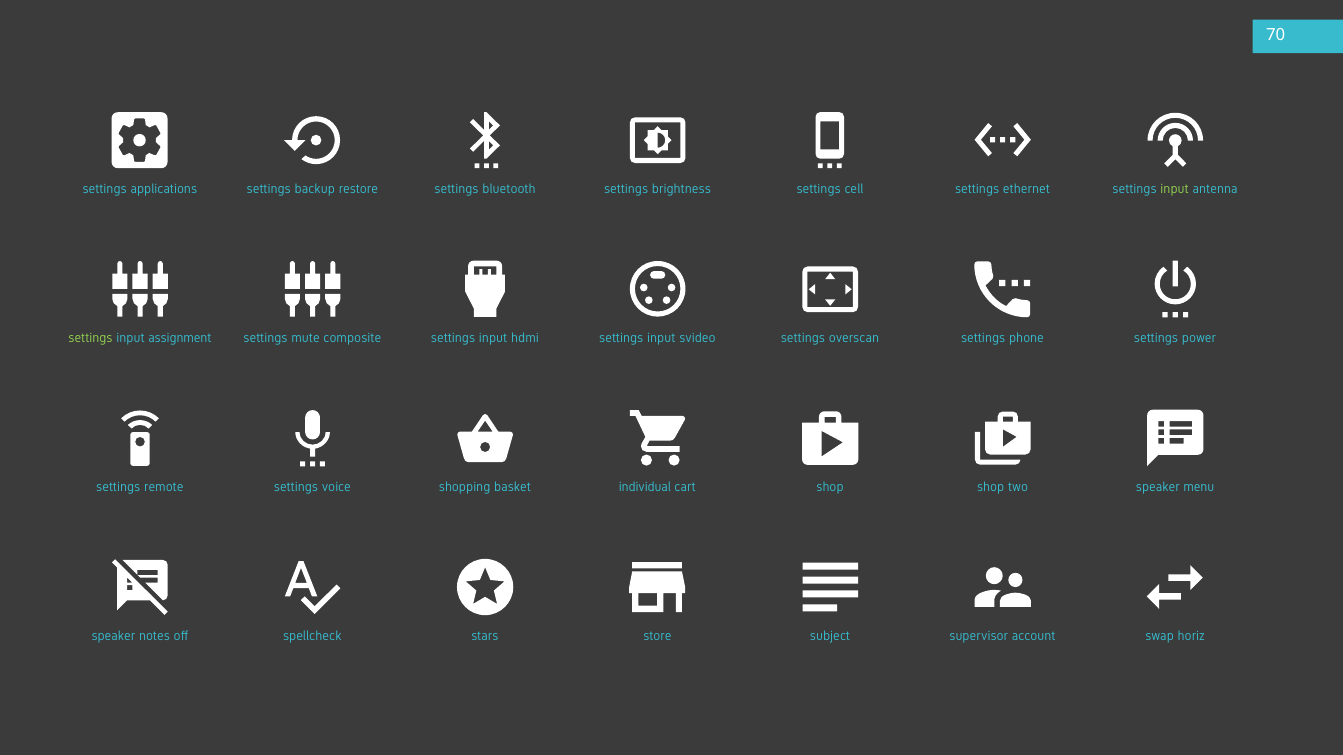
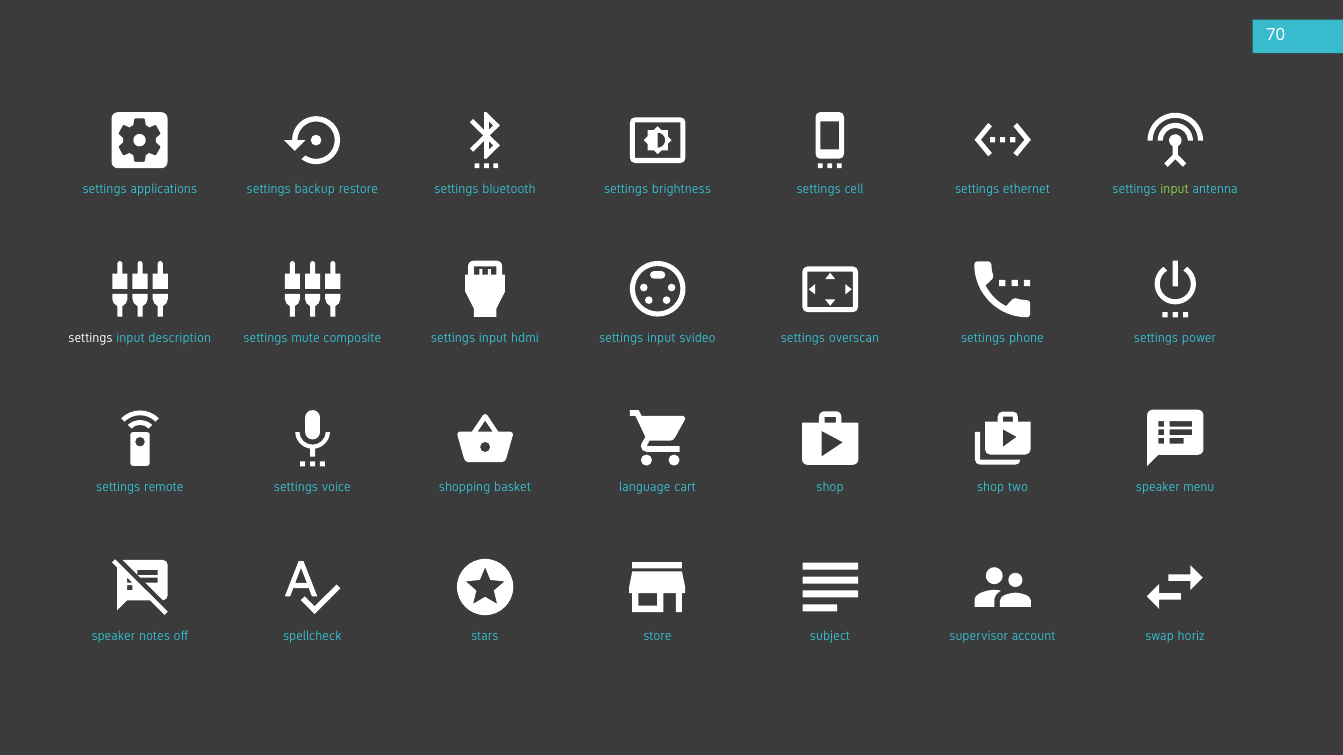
settings colour: light green -> white (91, 338)
assignment: assignment -> description (180, 338)
individual: individual -> language (645, 488)
